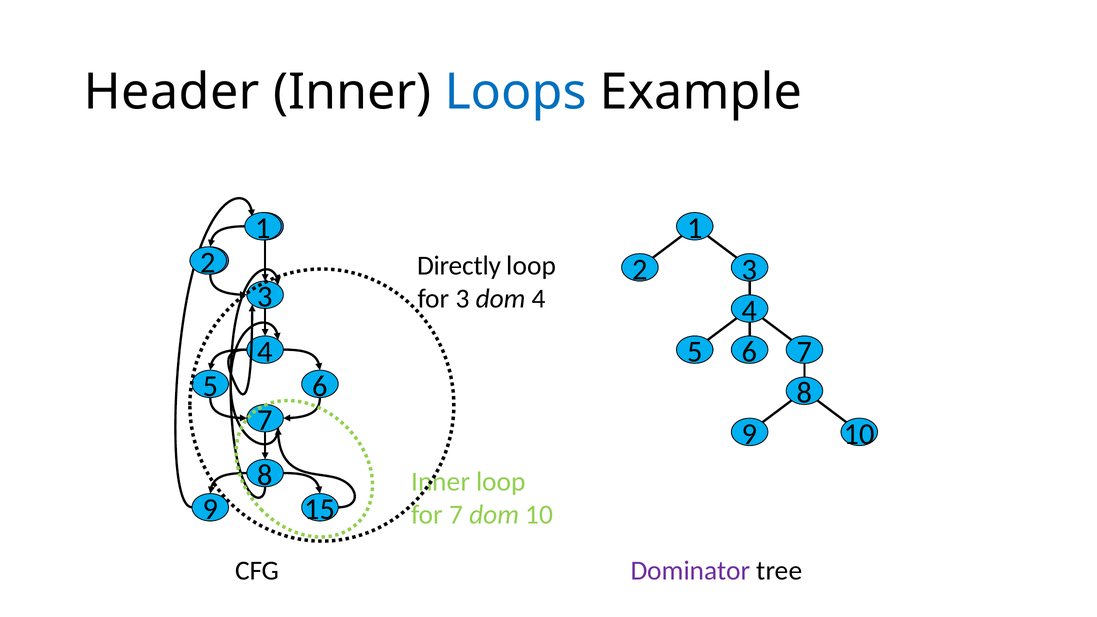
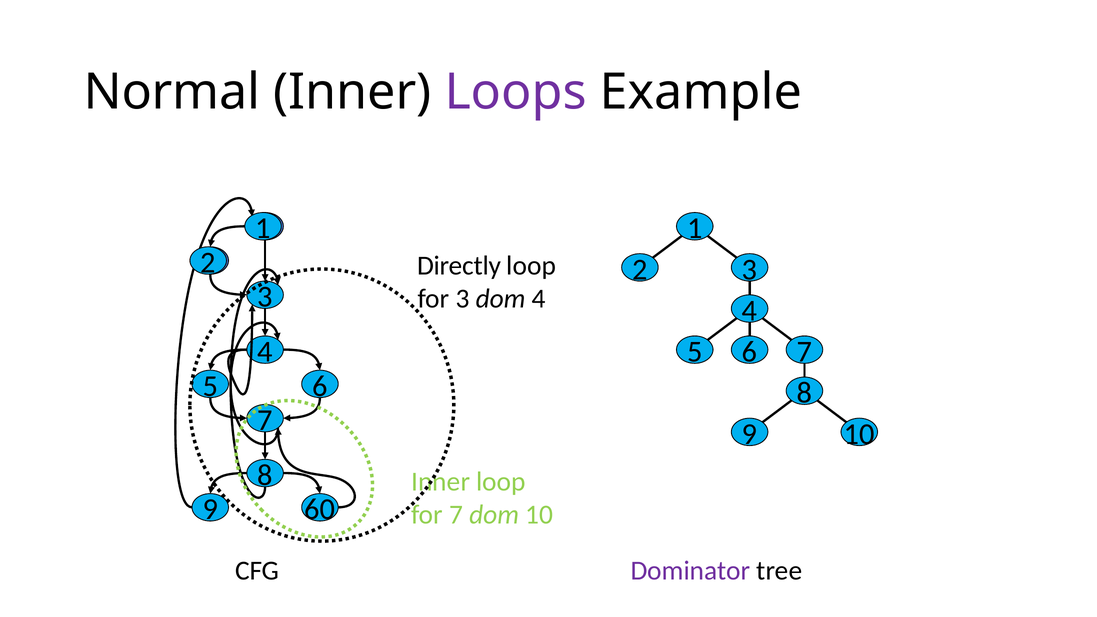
Header: Header -> Normal (172, 92)
Loops colour: blue -> purple (516, 92)
15: 15 -> 60 (320, 509)
